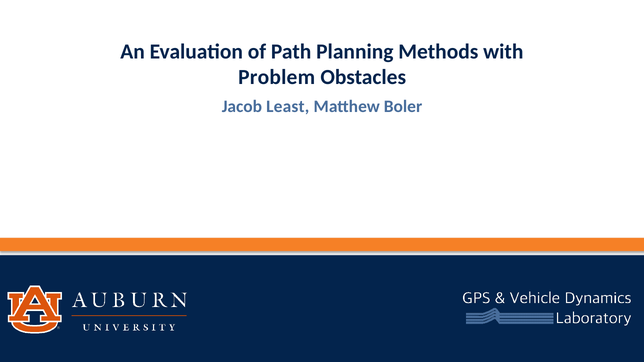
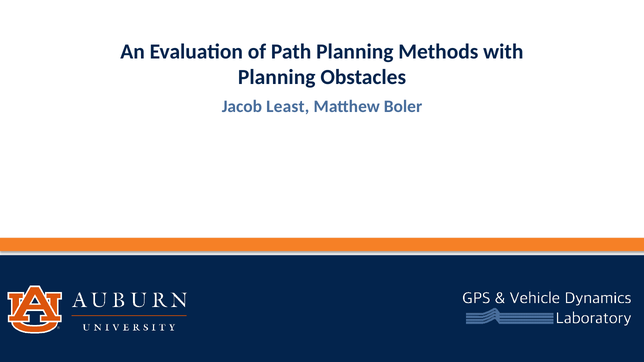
Problem: Problem -> Planning (277, 77)
